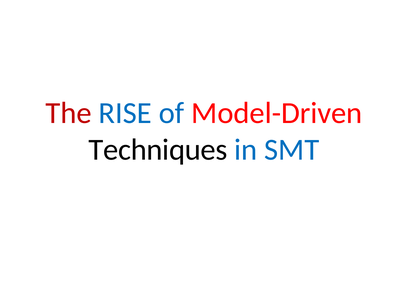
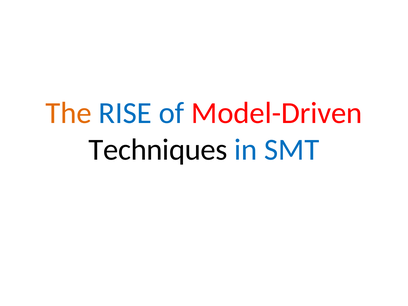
The colour: red -> orange (69, 113)
